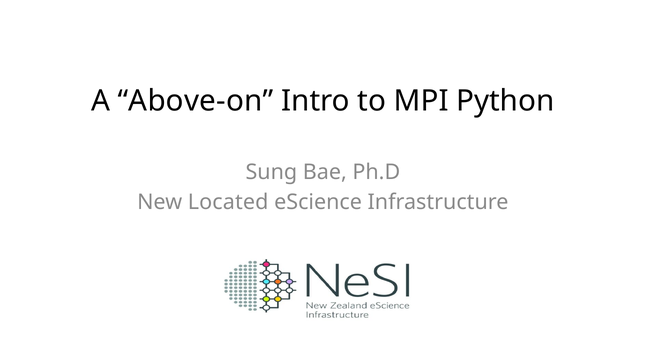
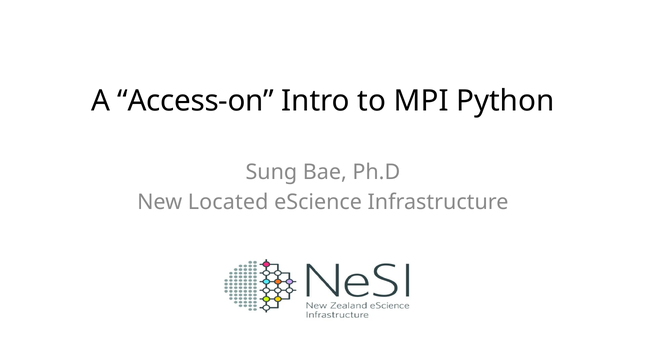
Above-on: Above-on -> Access-on (196, 101)
